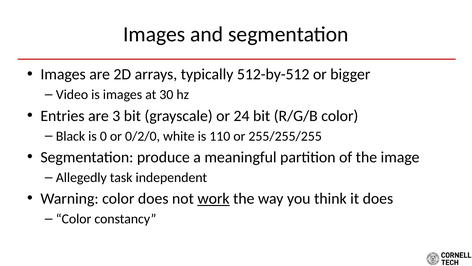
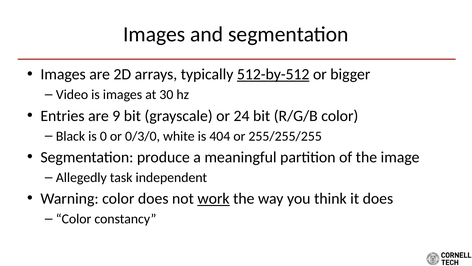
512-by-512 underline: none -> present (273, 74)
3: 3 -> 9 (116, 116)
0/2/0: 0/2/0 -> 0/3/0 (143, 136)
110: 110 -> 404 (220, 136)
